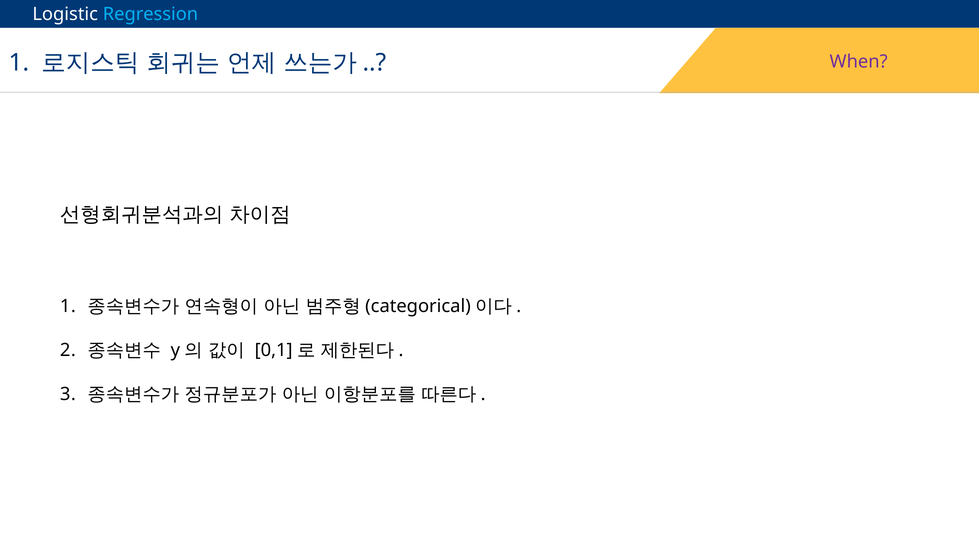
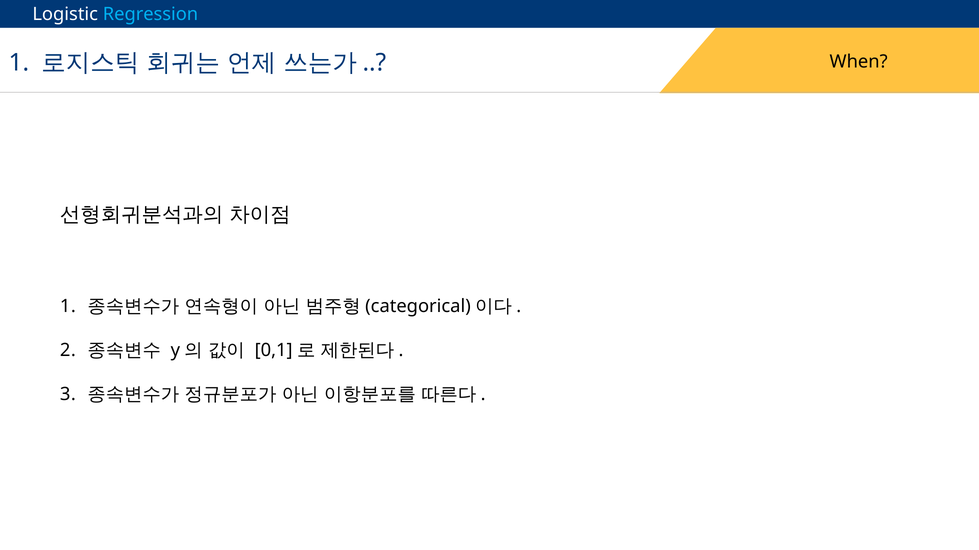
When colour: purple -> black (859, 62)
